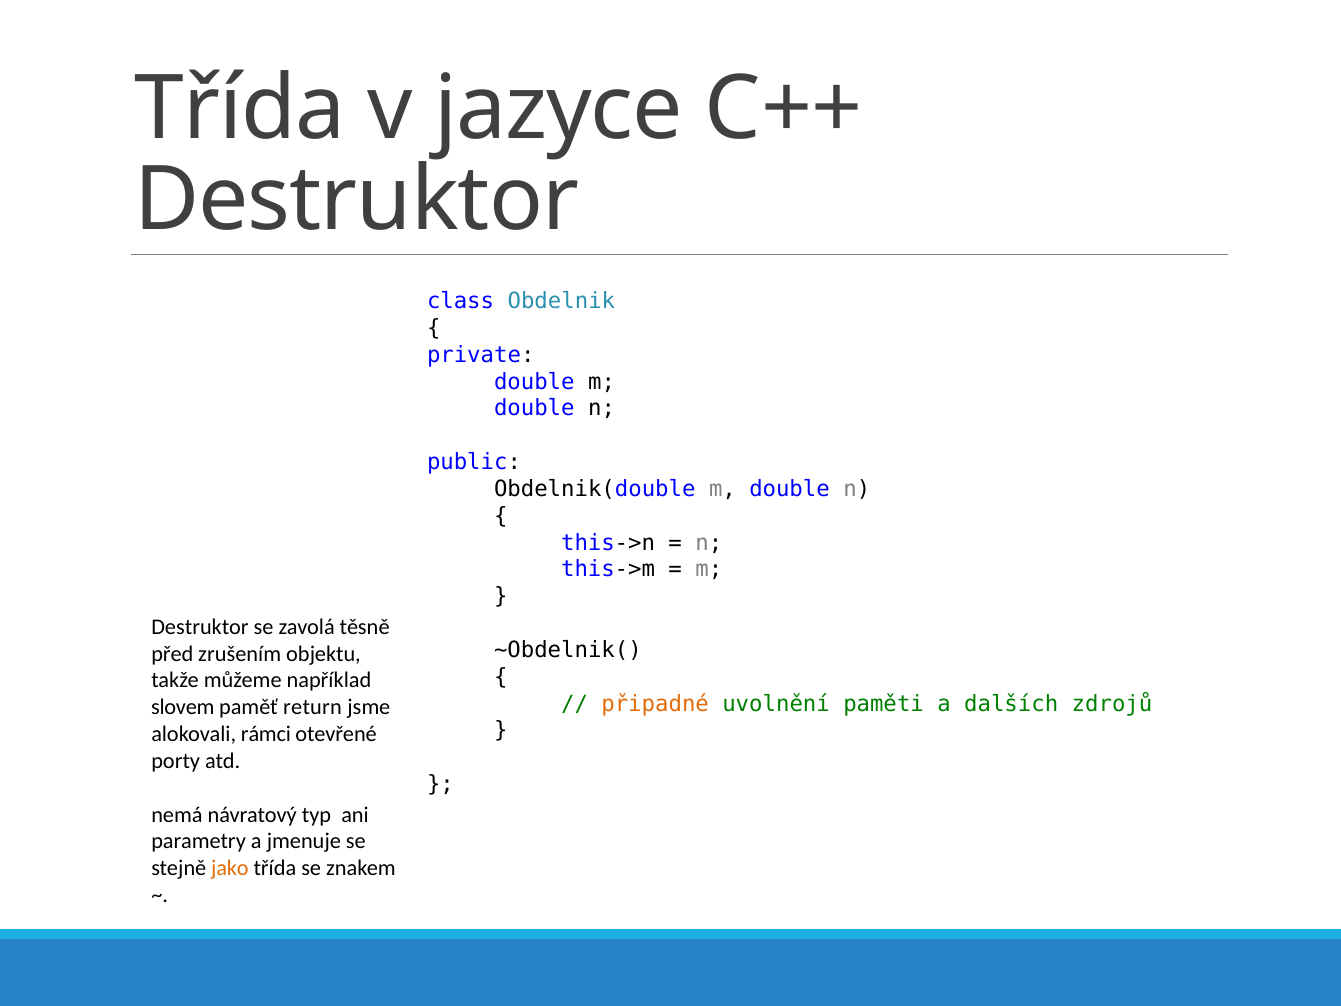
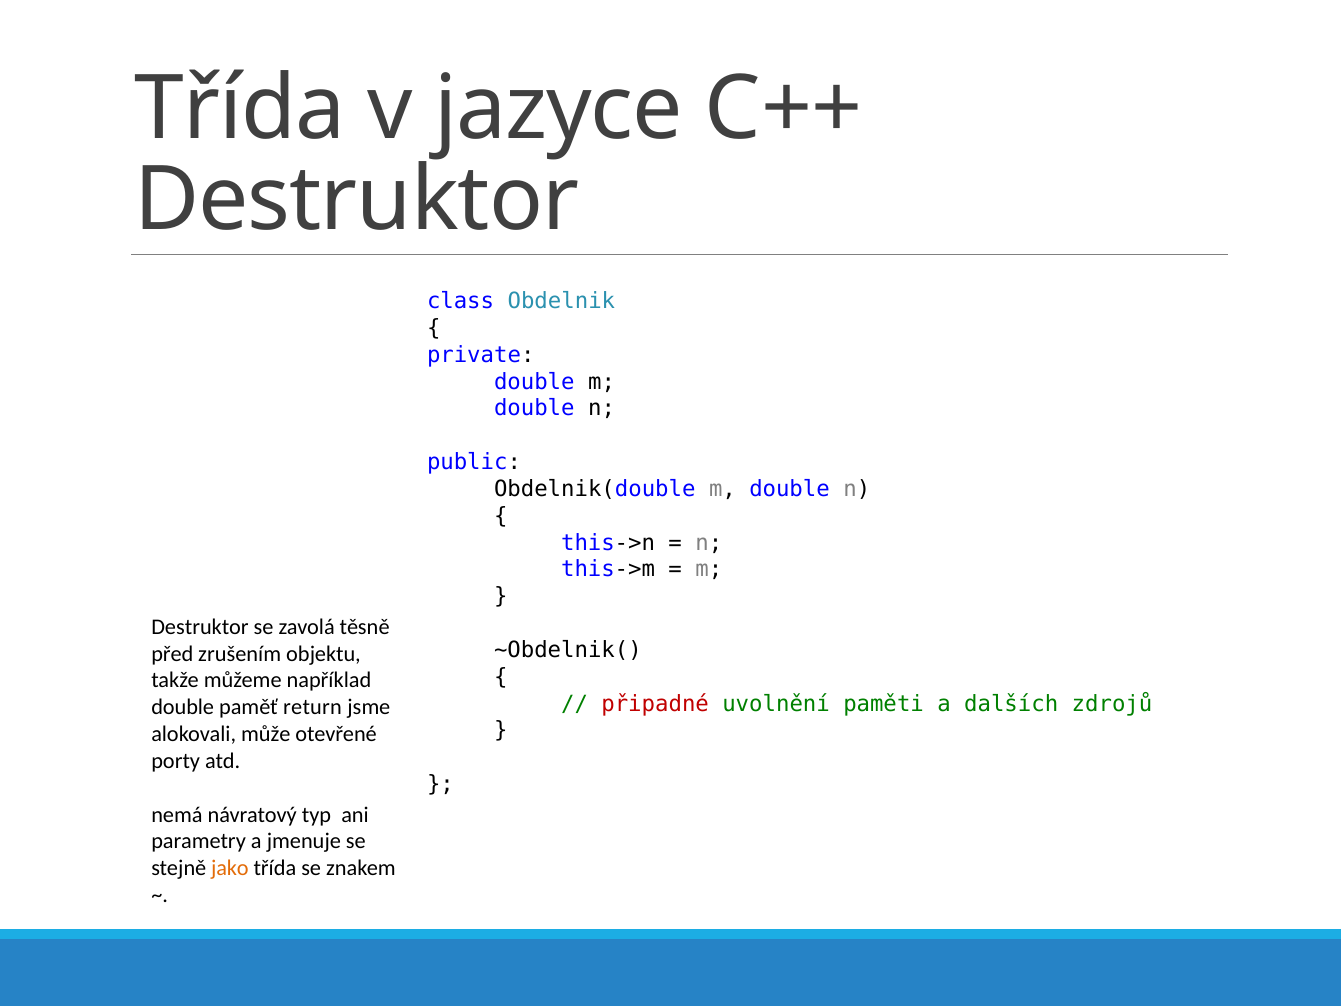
připadné colour: orange -> red (655, 704)
slovem: slovem -> double (183, 707)
rámci: rámci -> může (266, 734)
